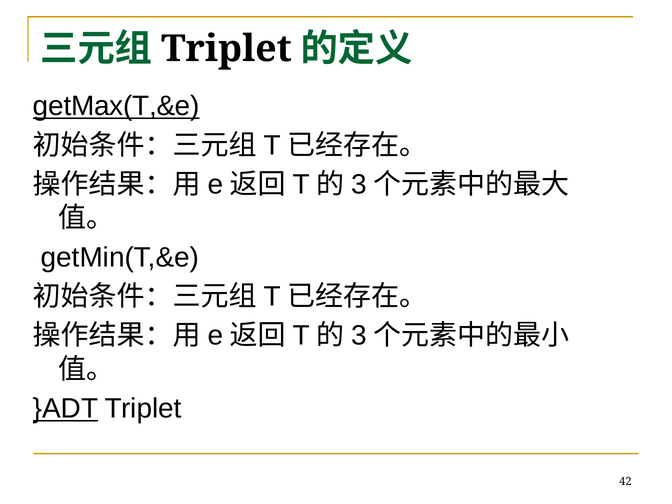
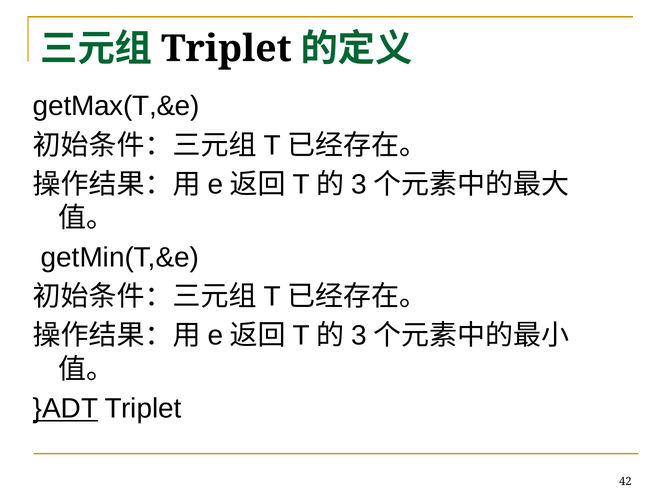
getMax(T,&e underline: present -> none (116, 106)
